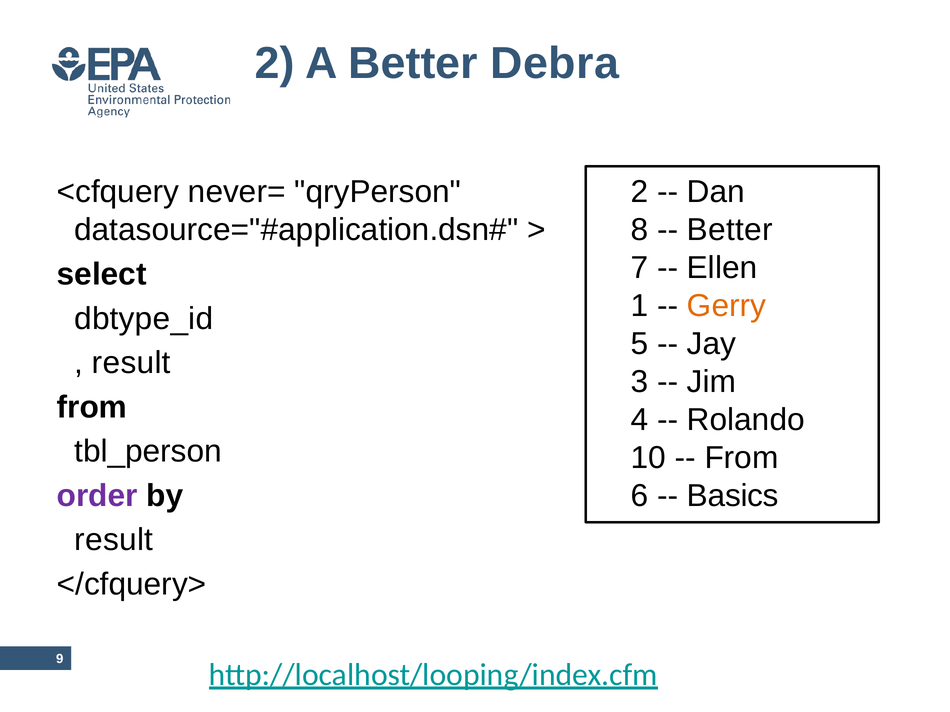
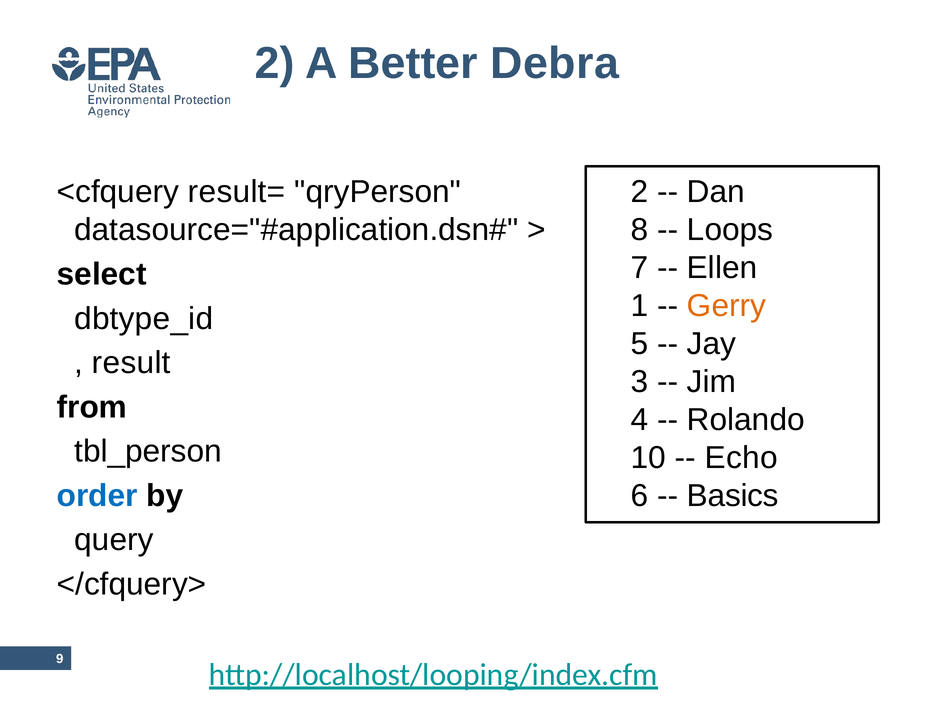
never=: never= -> result= (237, 192)
Better: Better -> Loops (730, 230)
From: From -> Echo (741, 458)
order colour: purple -> blue (97, 496)
result: result -> query (114, 540)
